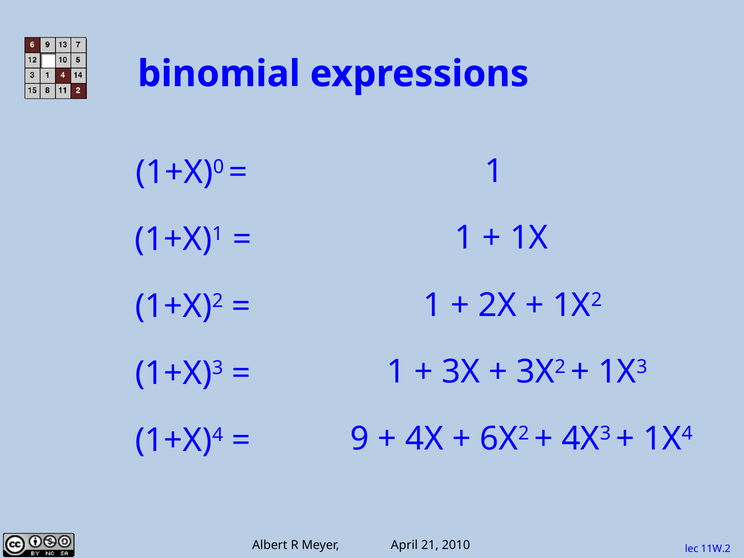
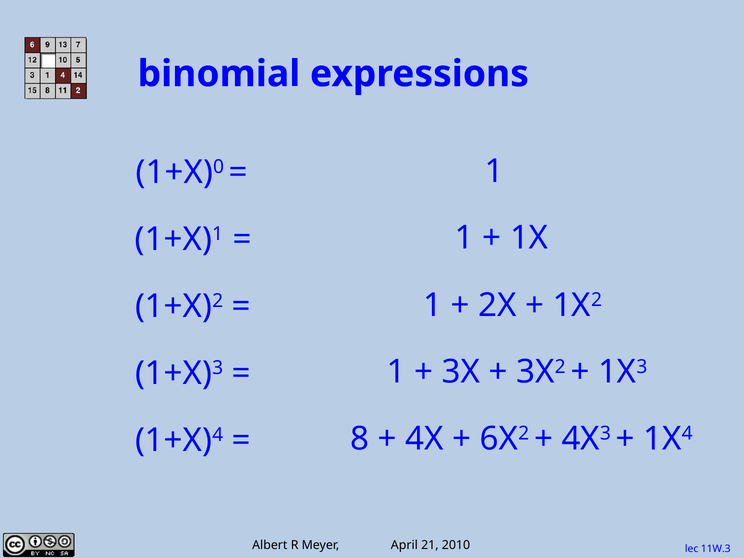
9: 9 -> 8 (360, 439)
11W.2: 11W.2 -> 11W.3 (716, 549)
